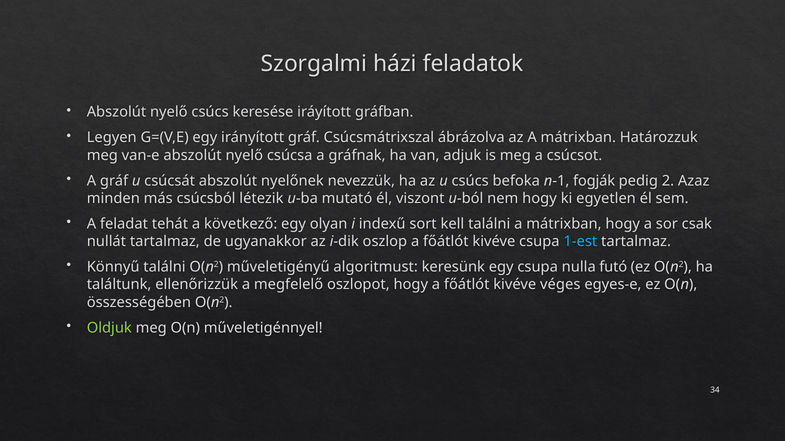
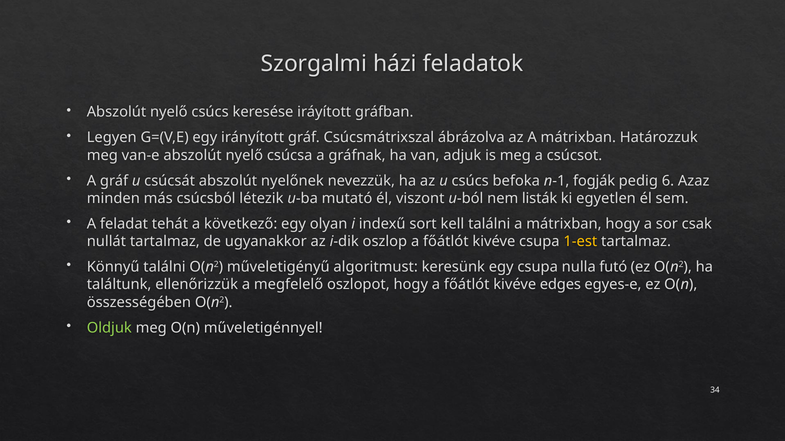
2: 2 -> 6 (668, 181)
nem hogy: hogy -> listák (540, 199)
1-est colour: light blue -> yellow (580, 242)
véges: véges -> edges (560, 285)
